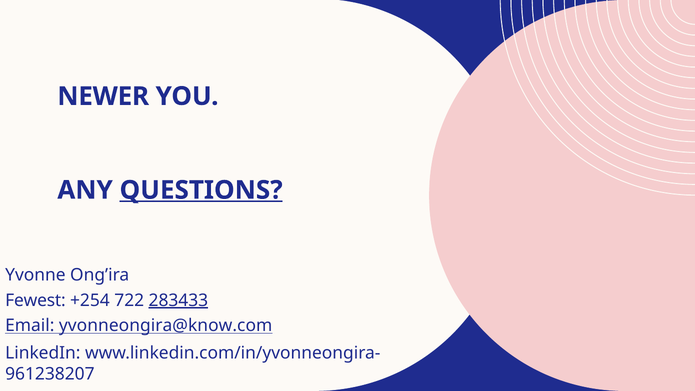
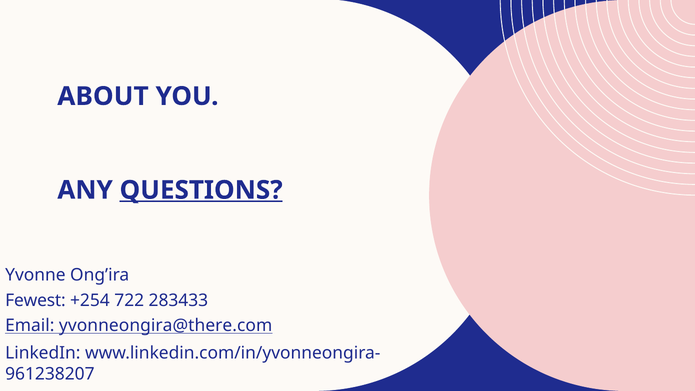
NEWER: NEWER -> ABOUT (103, 96)
283433 underline: present -> none (178, 300)
yvonneongira@know.com: yvonneongira@know.com -> yvonneongira@there.com (166, 325)
